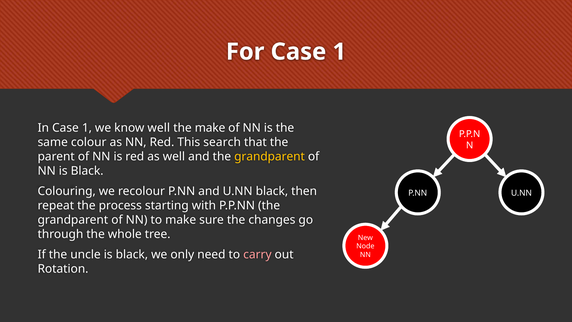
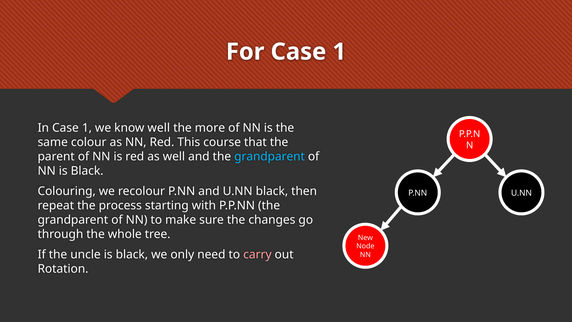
the make: make -> more (210, 128)
search: search -> course (222, 142)
grandparent colour: yellow -> light blue (270, 156)
